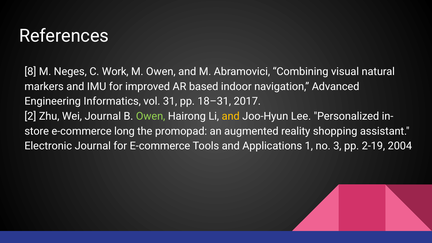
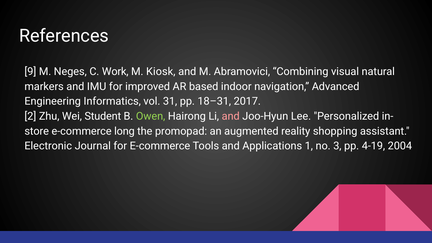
8: 8 -> 9 (30, 72)
M Owen: Owen -> Kiosk (161, 72)
Wei Journal: Journal -> Student (103, 116)
and colour: yellow -> pink (231, 116)
2-19: 2-19 -> 4-19 (373, 146)
